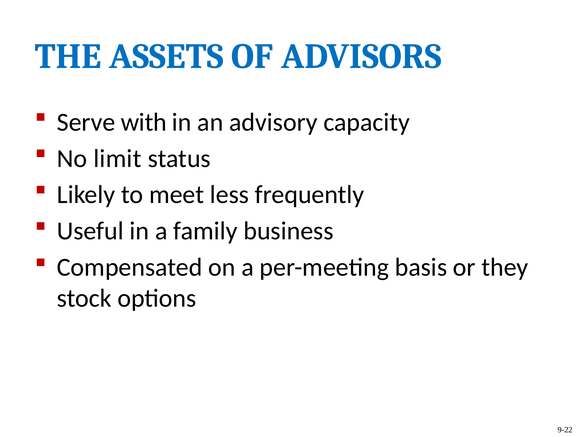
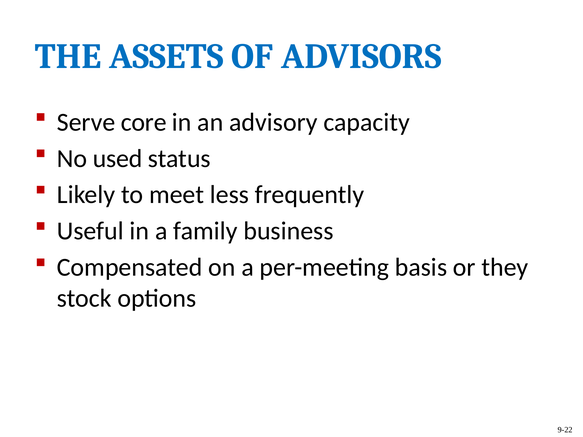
with: with -> core (144, 122)
limit: limit -> used (118, 159)
